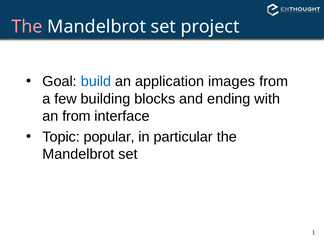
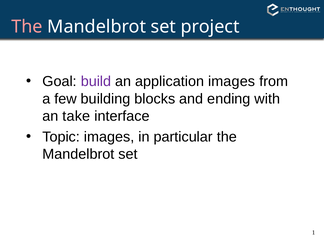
build colour: blue -> purple (96, 81)
an from: from -> take (76, 116)
Topic popular: popular -> images (109, 137)
